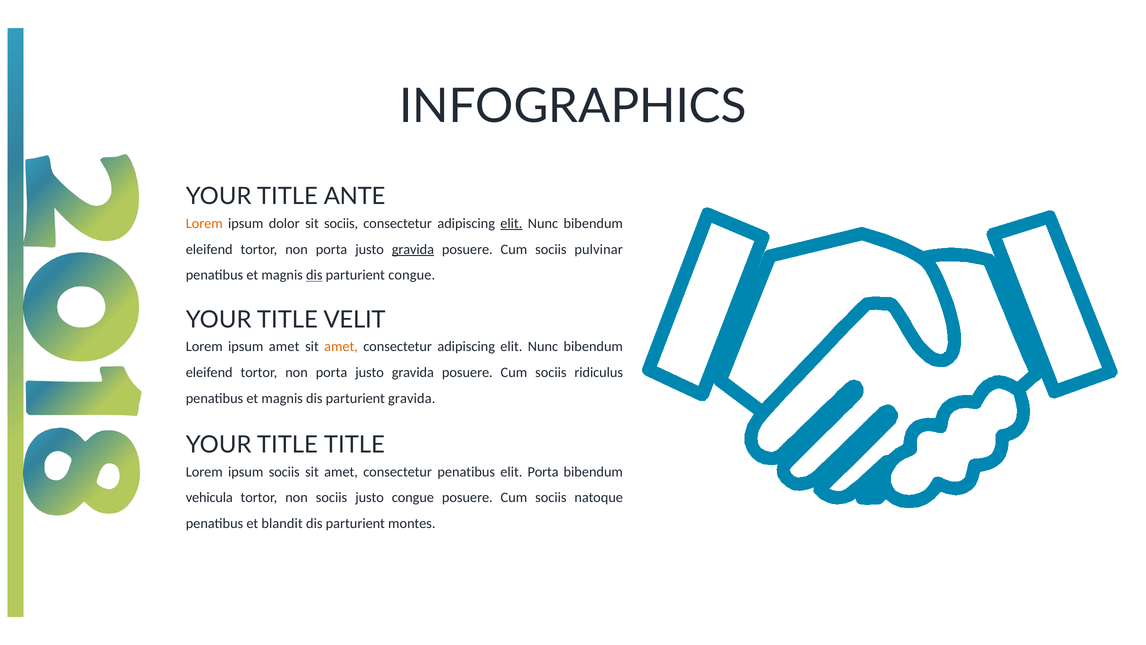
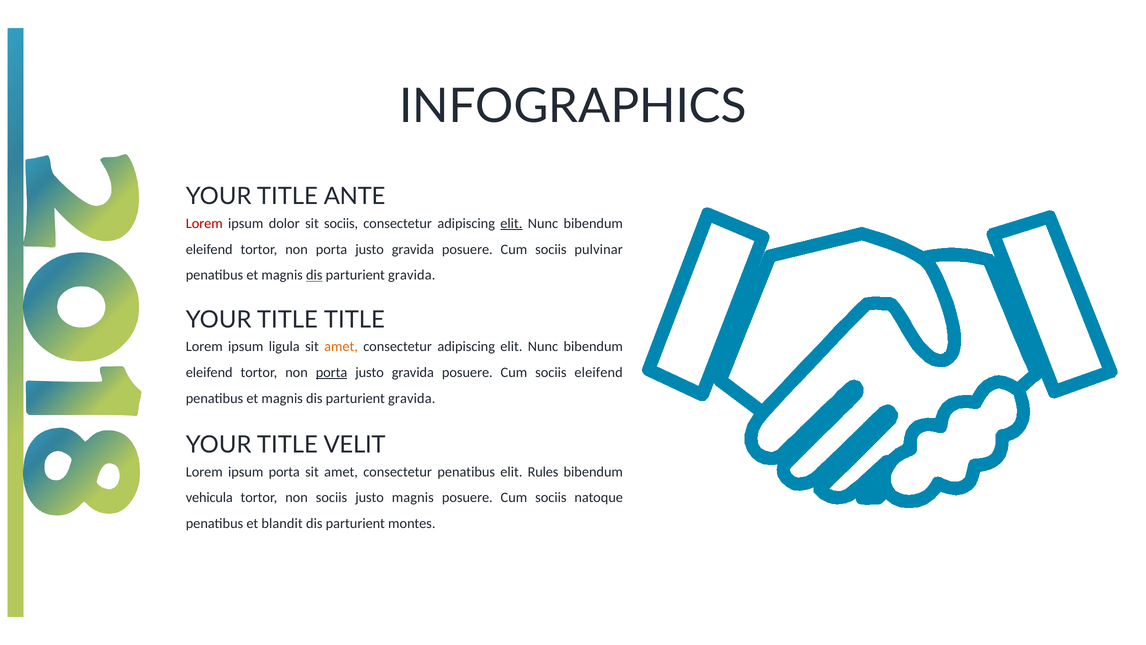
Lorem colour: orange -> red (204, 223)
gravida underline: present -> none (413, 249)
congue: congue -> gravida (412, 275)
TITLE VELIT: VELIT -> TITLE (354, 320)
ipsum amet: amet -> ligula (284, 346)
porta underline: none -> present (332, 372)
sociis ridiculus: ridiculus -> eleifend (599, 372)
TITLE TITLE: TITLE -> VELIT (355, 445)
ipsum sociis: sociis -> porta (284, 472)
elit Porta: Porta -> Rules (543, 472)
justo congue: congue -> magnis (413, 497)
